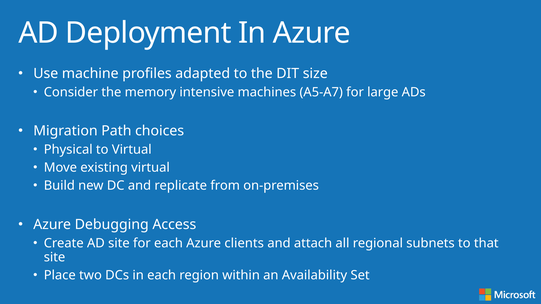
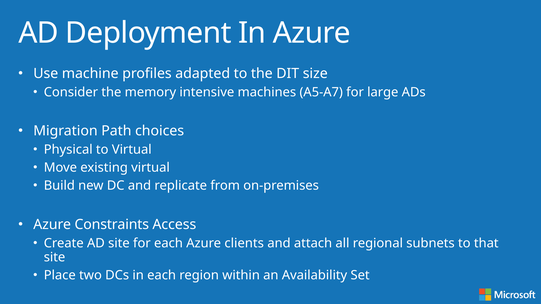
Debugging: Debugging -> Constraints (112, 225)
